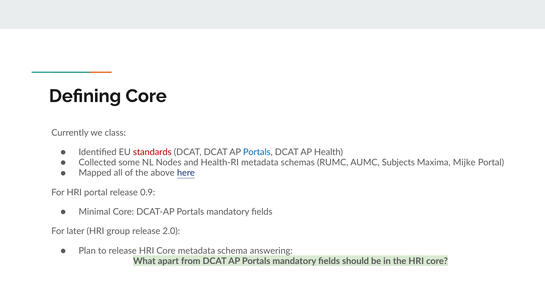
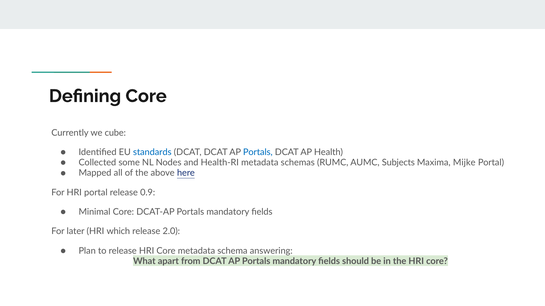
class: class -> cube (115, 133)
standards colour: red -> blue (152, 152)
group: group -> which (118, 232)
